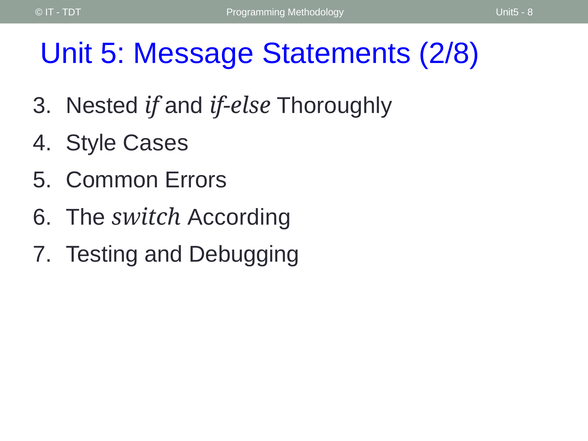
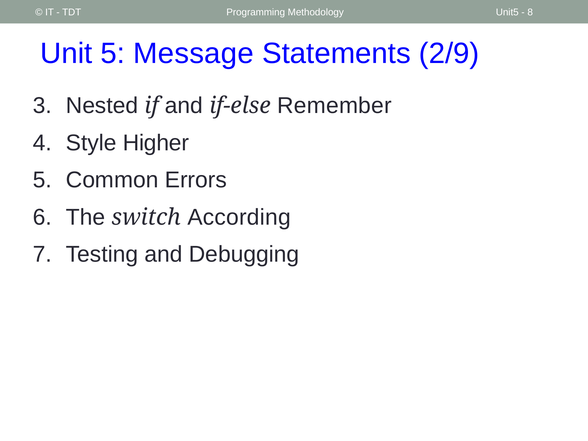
2/8: 2/8 -> 2/9 (449, 53)
Thoroughly: Thoroughly -> Remember (334, 106)
Cases: Cases -> Higher (156, 143)
